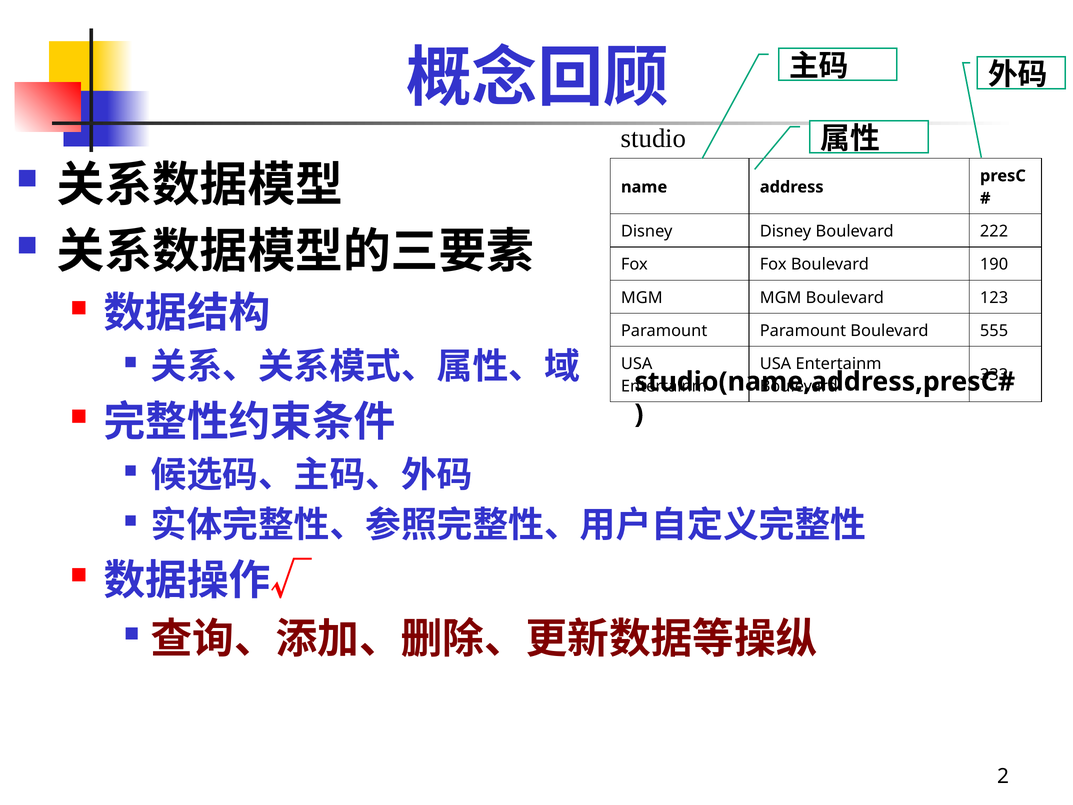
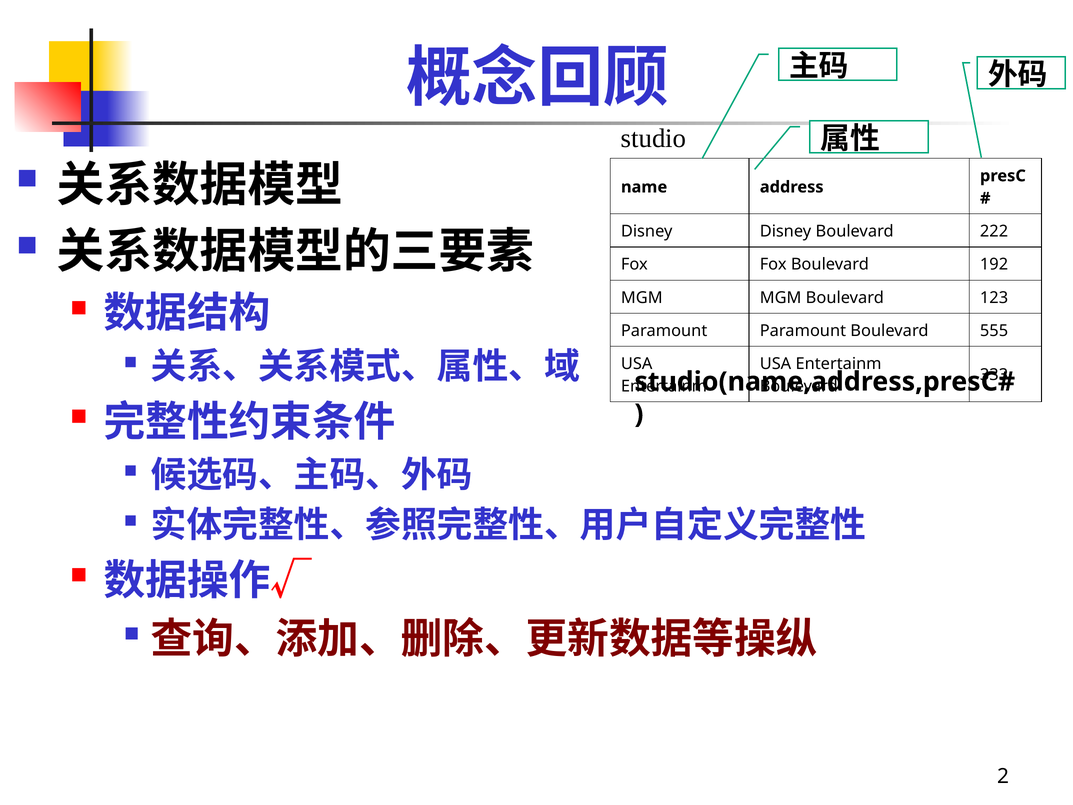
190: 190 -> 192 (994, 264)
